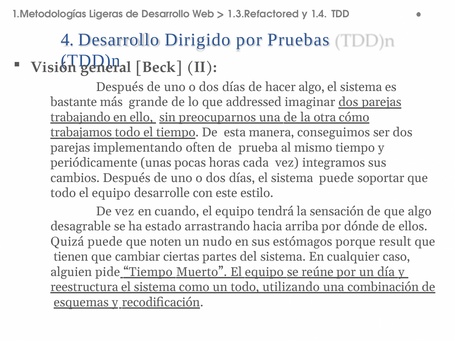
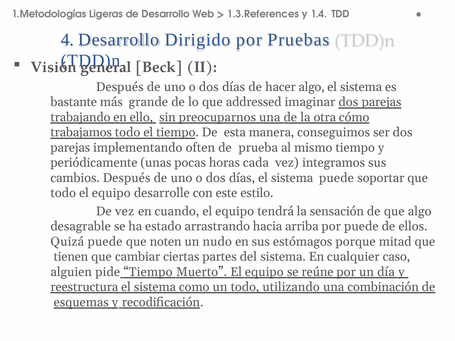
1.3.Refactored: 1.3.Refactored -> 1.3.References (263, 14)
por dónde: dónde -> puede (361, 227)
result: result -> mitad (395, 242)
